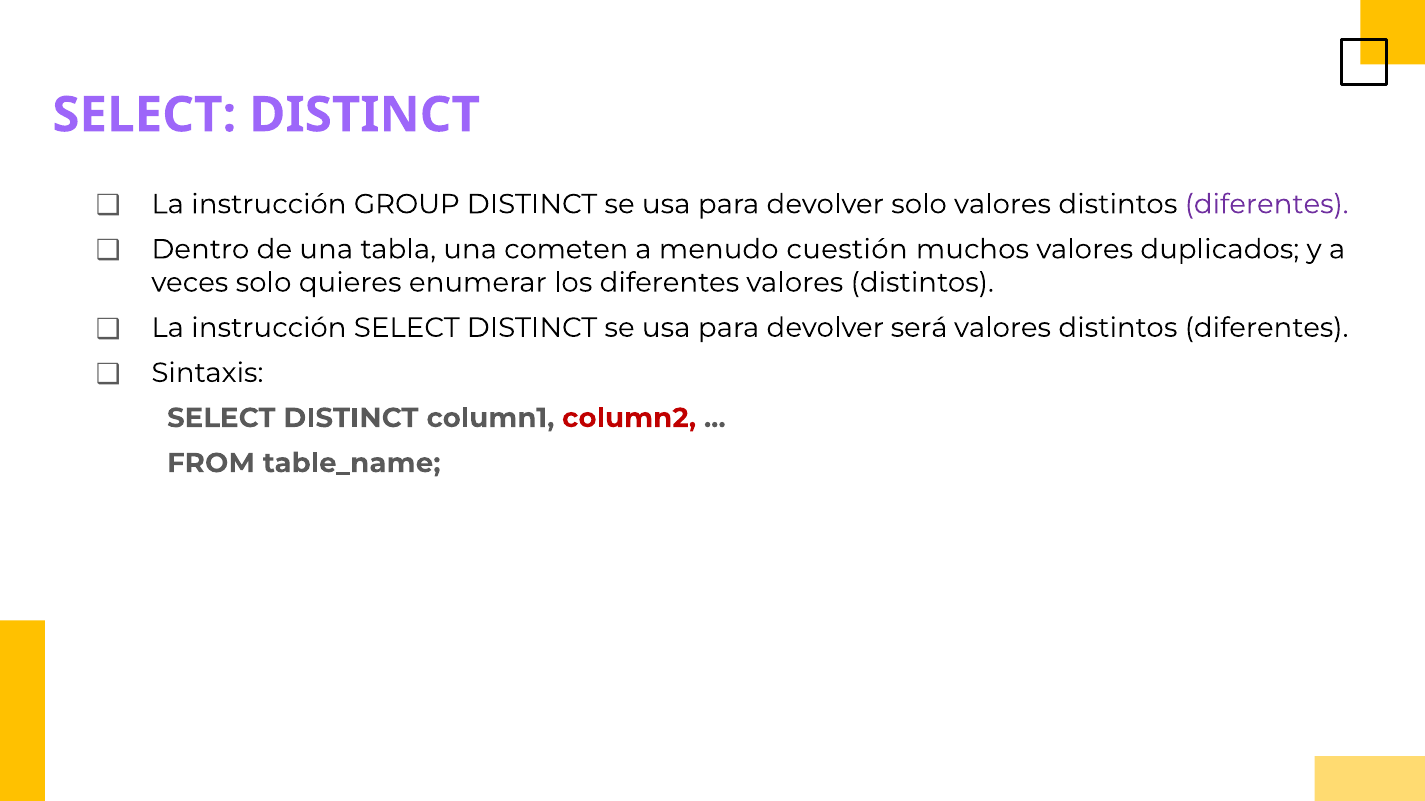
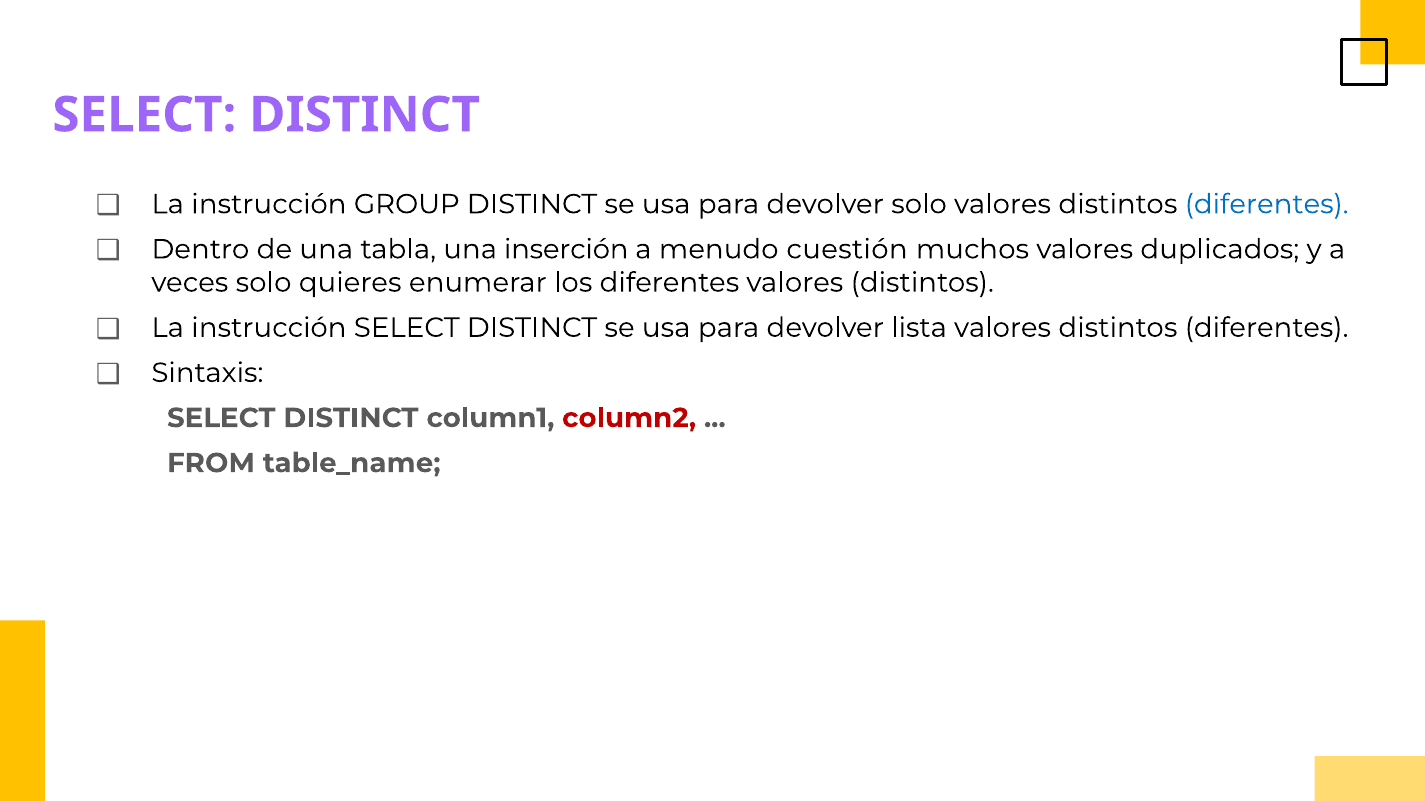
diferentes colour: purple -> blue (1267, 204)
cometen: cometen -> inserción (566, 249)
será: será -> lista (919, 328)
